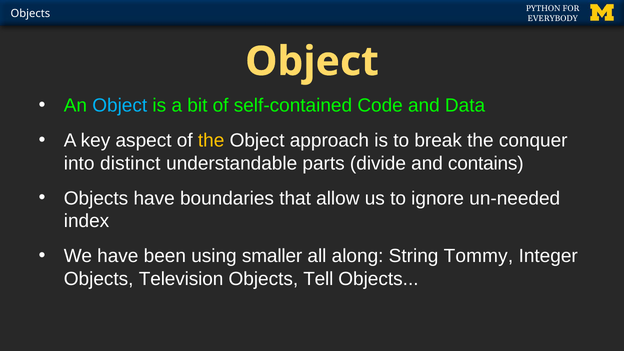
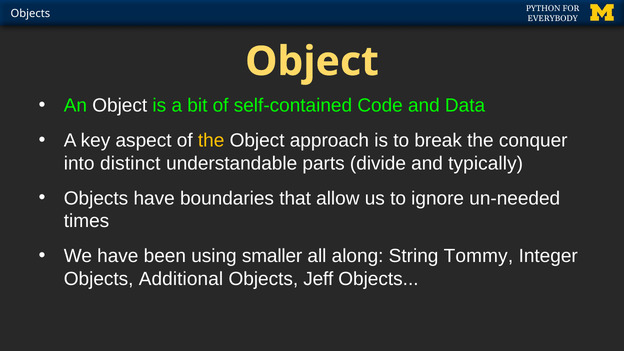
Object colour: light blue -> white (120, 106)
contains: contains -> typically (486, 163)
index: index -> times (87, 221)
Television: Television -> Additional (181, 279)
Tell: Tell -> Jeff (318, 279)
